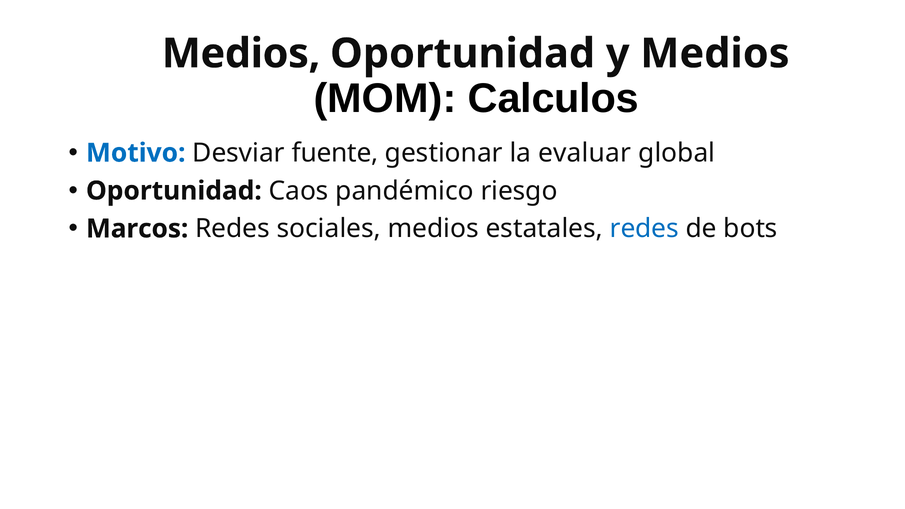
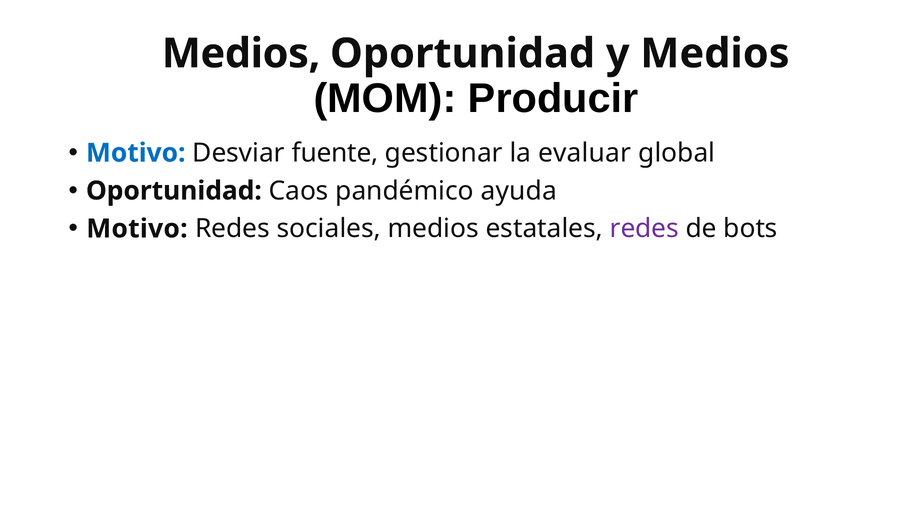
Calculos: Calculos -> Producir (553, 98)
riesgo: riesgo -> ayuda (519, 191)
Marcos: Marcos -> Motivo (137, 229)
redes colour: blue -> purple (644, 229)
